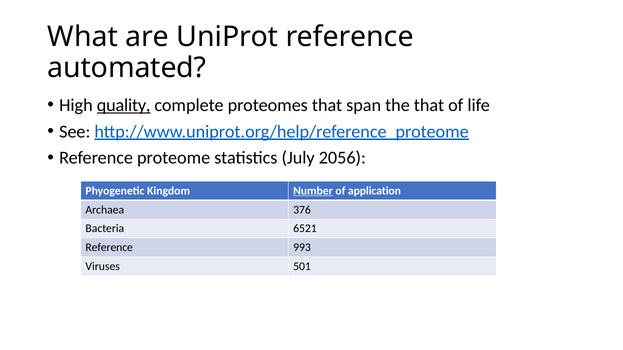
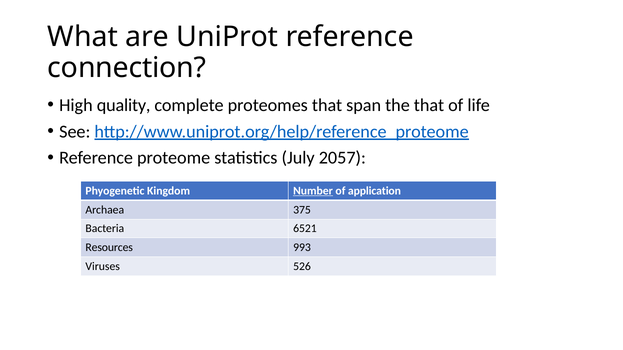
automated: automated -> connection (127, 68)
quality underline: present -> none (124, 105)
2056: 2056 -> 2057 (342, 158)
376: 376 -> 375 (302, 210)
Reference: Reference -> Resources (109, 248)
501: 501 -> 526 (302, 267)
